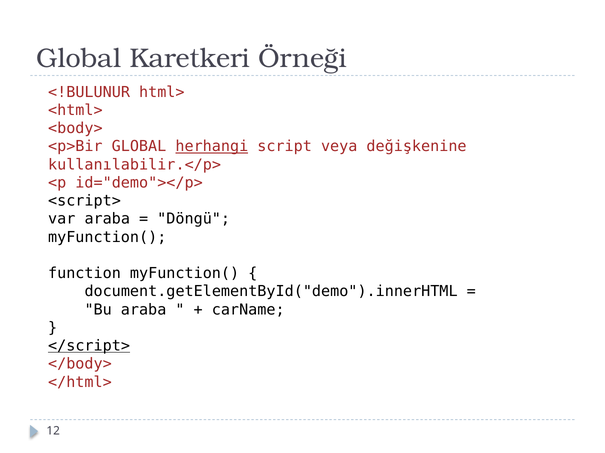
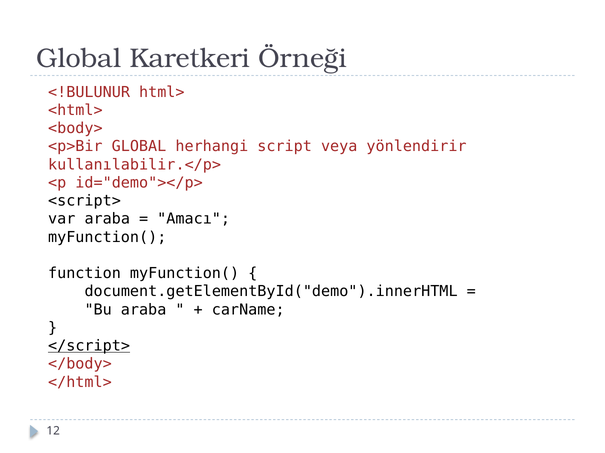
herhangi underline: present -> none (212, 147)
değişkenine: değişkenine -> yönlendirir (417, 147)
Döngü: Döngü -> Amacı (194, 219)
